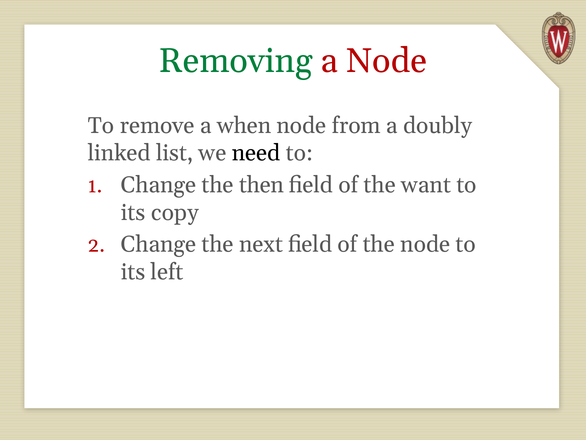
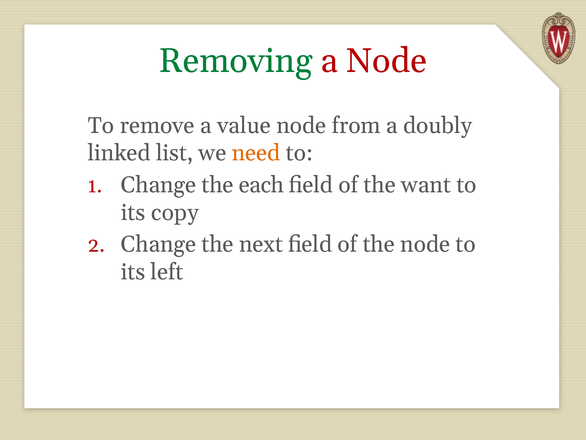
when: when -> value (244, 126)
need colour: black -> orange (256, 153)
then: then -> each (262, 185)
